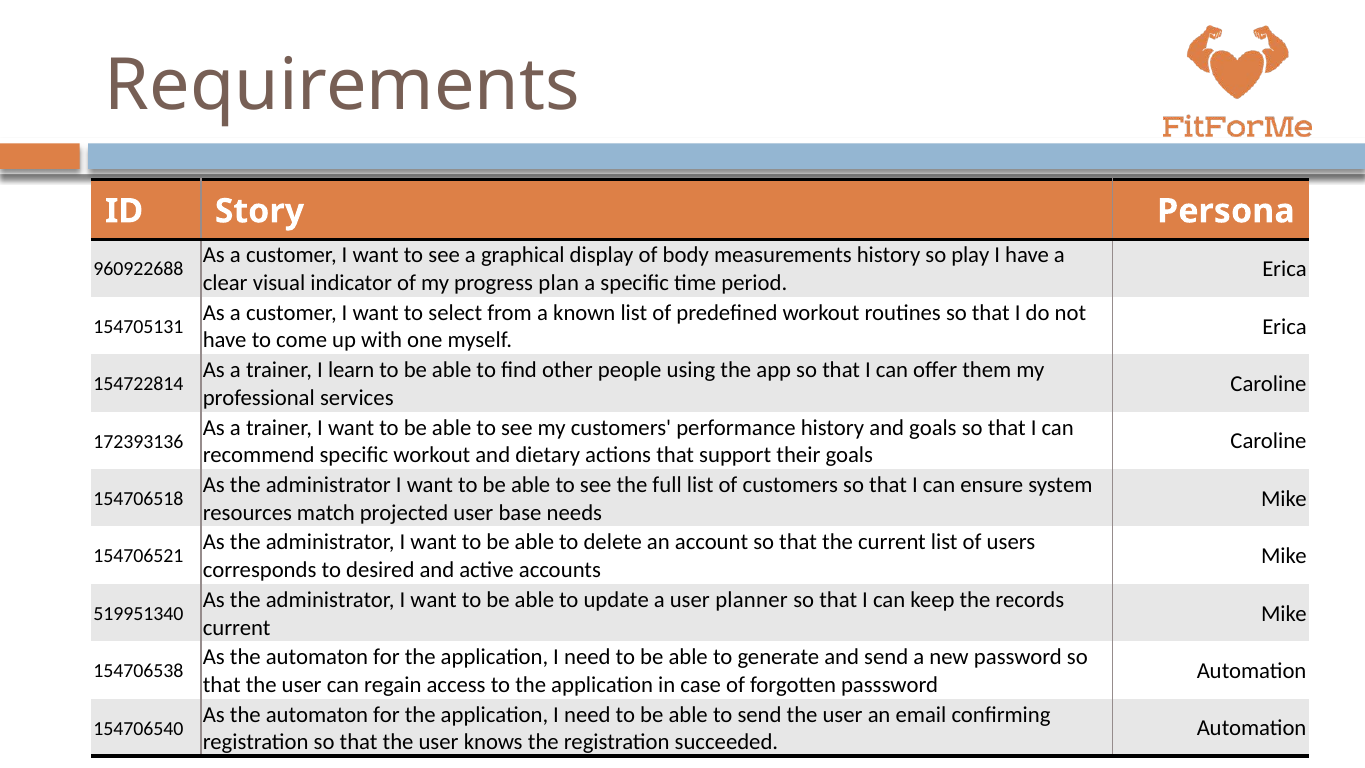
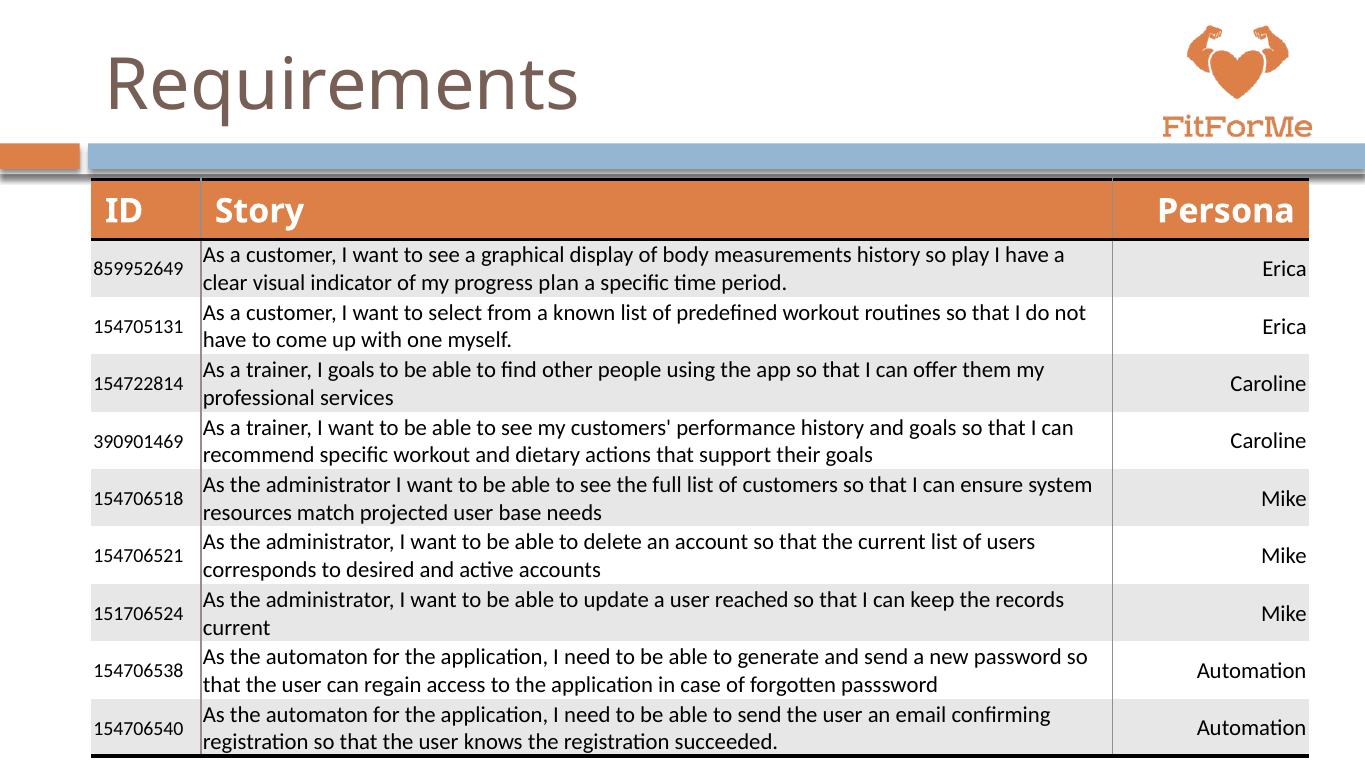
960922688: 960922688 -> 859952649 (138, 269)
I learn: learn -> goals (351, 370)
172393136: 172393136 -> 390901469 (138, 441)
planner: planner -> reached (752, 600)
519951340: 519951340 -> 151706524 (138, 614)
